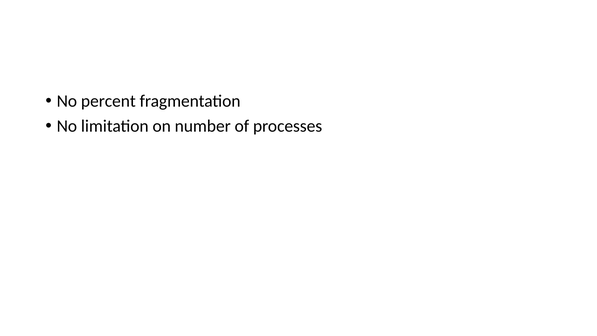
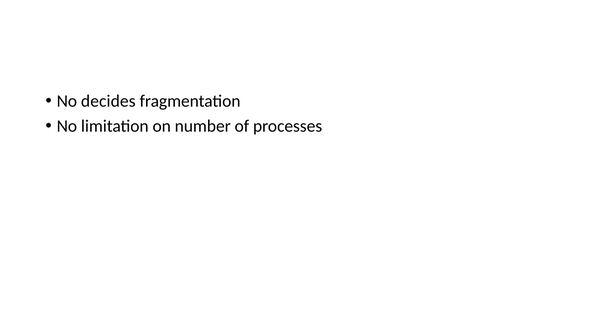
percent: percent -> decides (108, 101)
